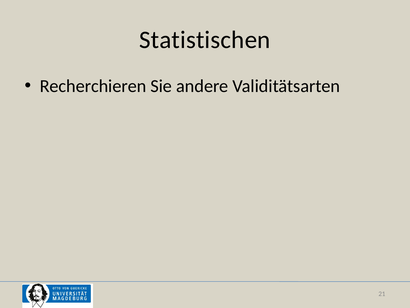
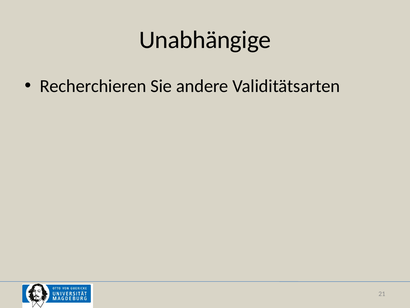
Statistischen: Statistischen -> Unabhängige (205, 40)
